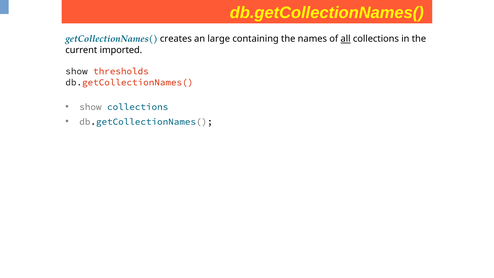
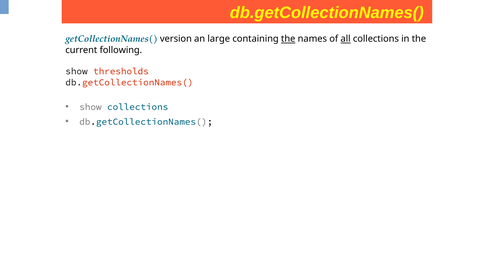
creates: creates -> version (176, 39)
the underline: none -> present (288, 39)
imported: imported -> following (121, 50)
